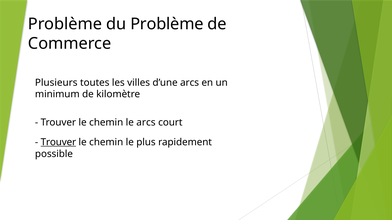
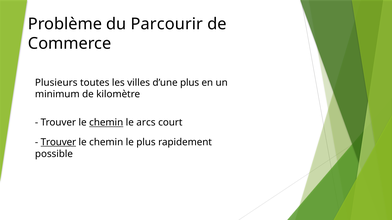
du Problème: Problème -> Parcourir (167, 24)
d’une arcs: arcs -> plus (190, 83)
chemin underline: none -> present (106, 123)
